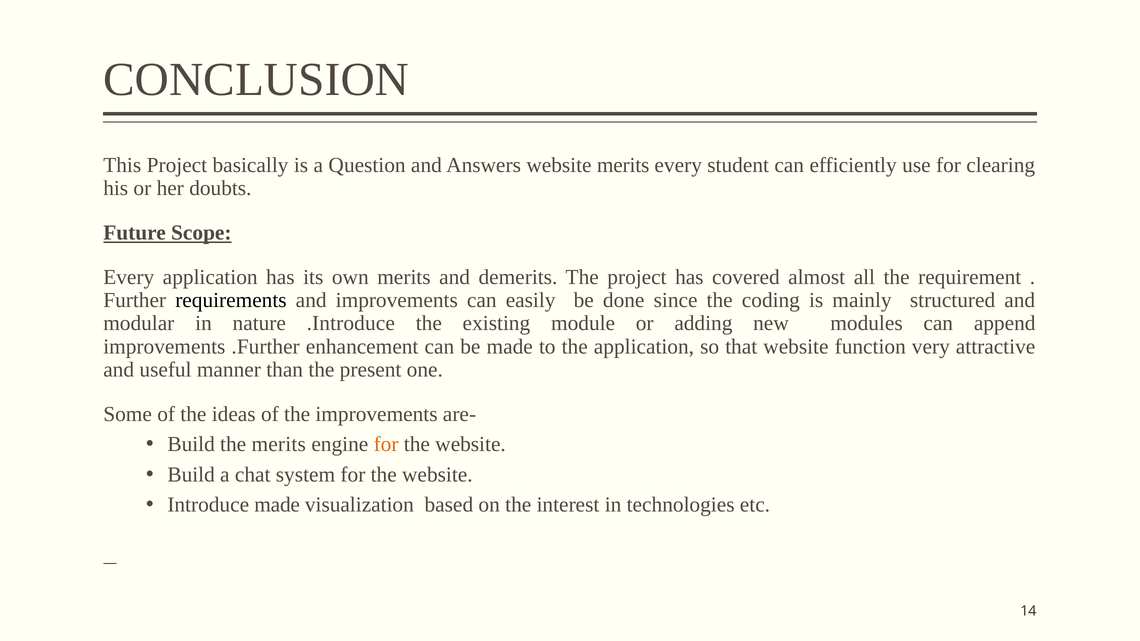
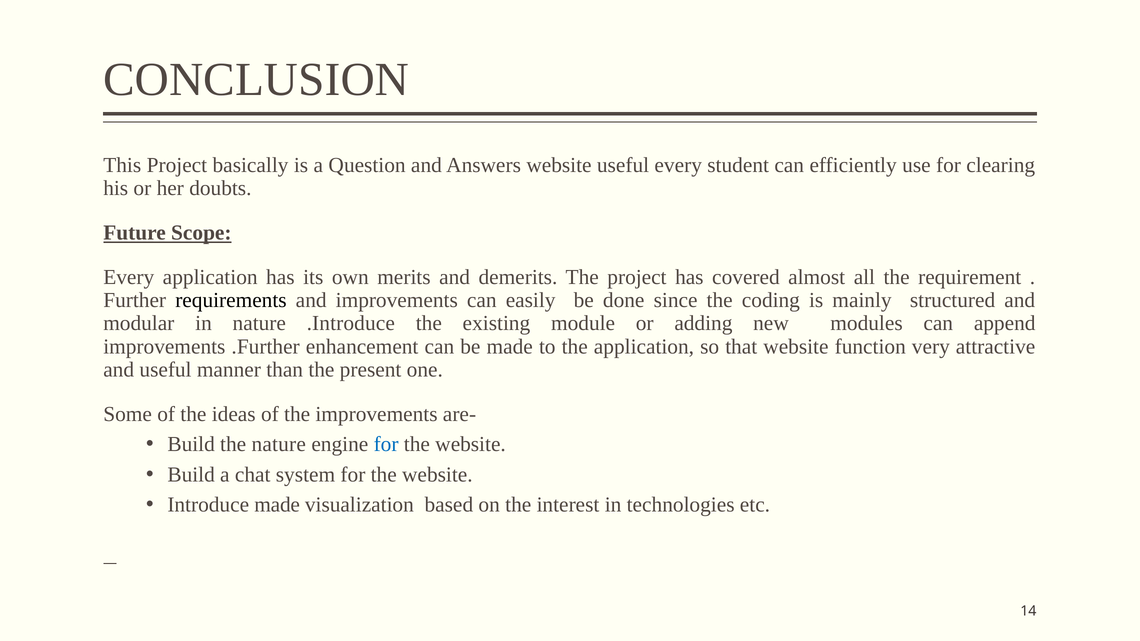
website merits: merits -> useful (623, 165)
the merits: merits -> nature (279, 444)
for colour: orange -> blue (386, 444)
